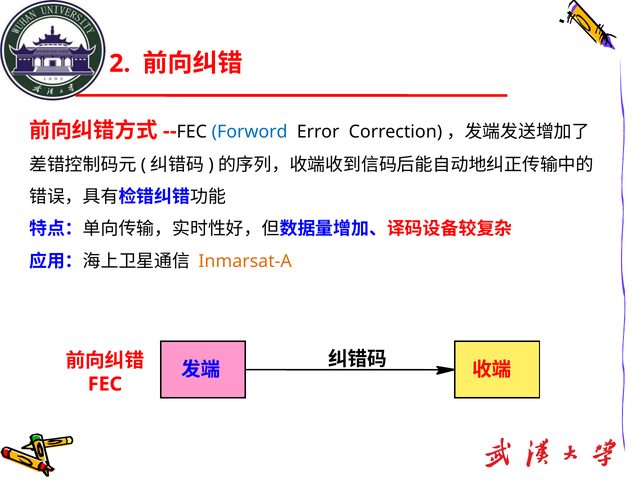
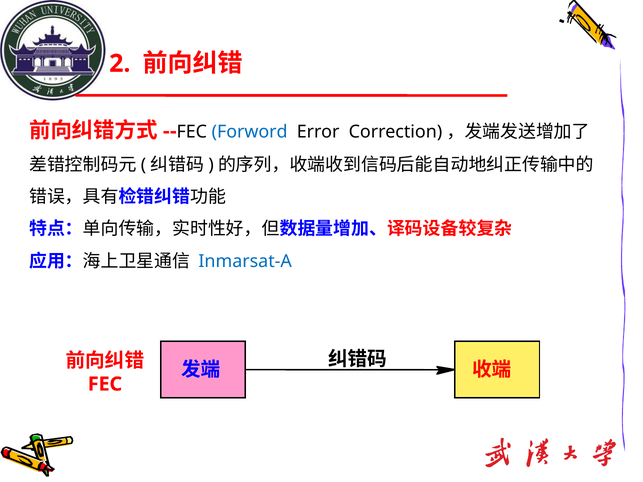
Inmarsat-A colour: orange -> blue (245, 261)
